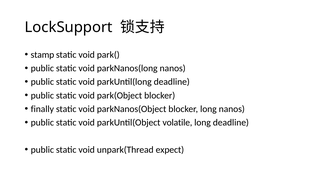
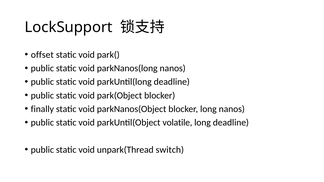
stamp: stamp -> offset (42, 55)
expect: expect -> switch (170, 150)
